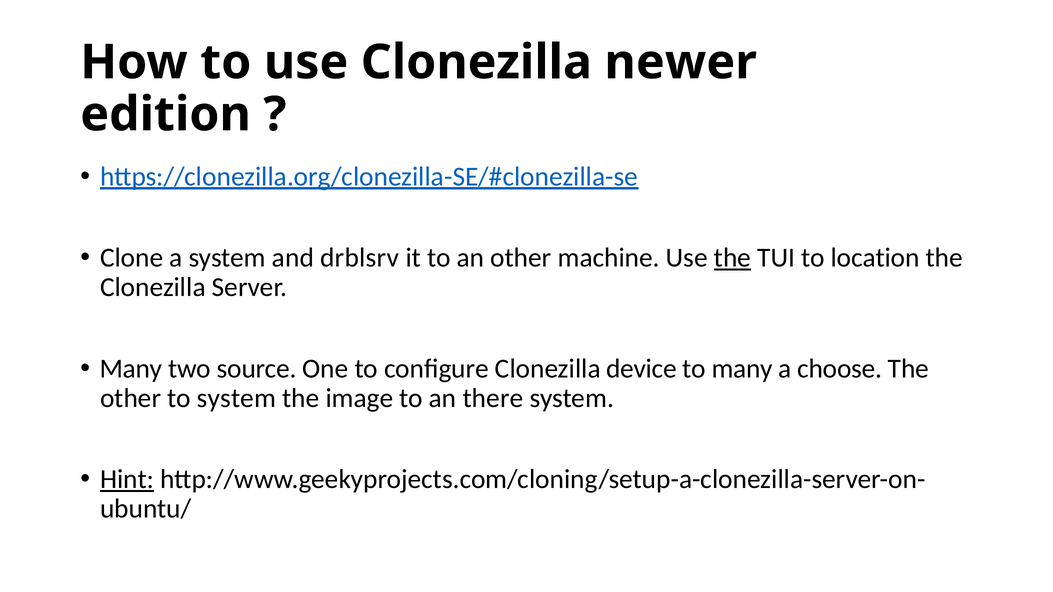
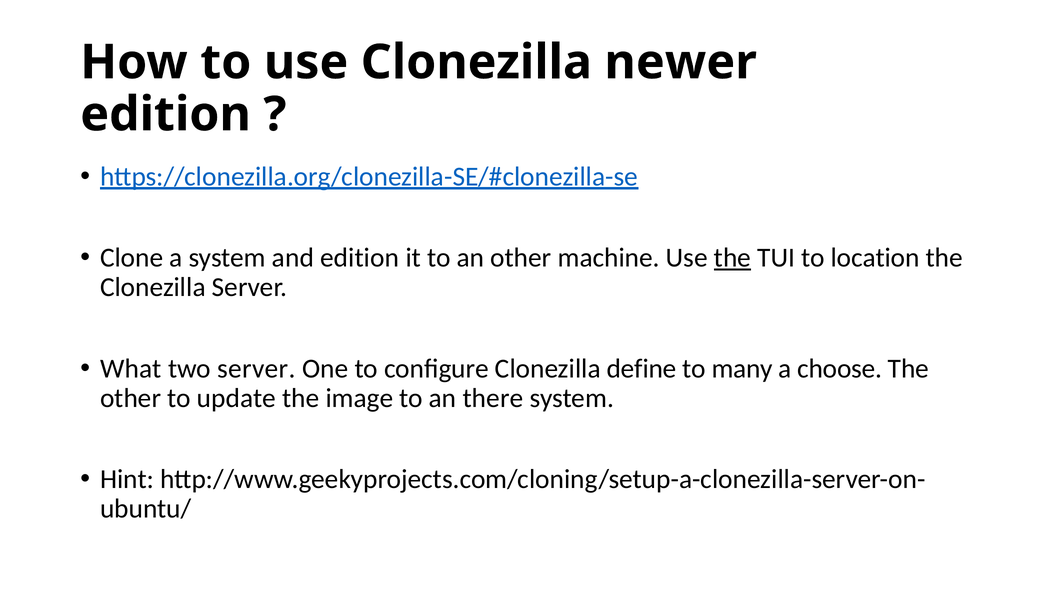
and drblsrv: drblsrv -> edition (360, 258)
Many: Many -> What (131, 369)
two source: source -> server (256, 369)
device: device -> define (642, 369)
to system: system -> update (237, 398)
Hint underline: present -> none (127, 479)
